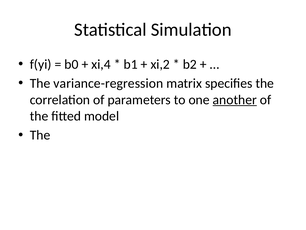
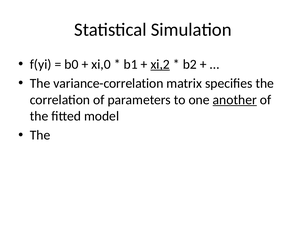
xi,4: xi,4 -> xi,0 (101, 64)
xi,2 underline: none -> present (160, 64)
variance-regression: variance-regression -> variance-correlation (108, 83)
